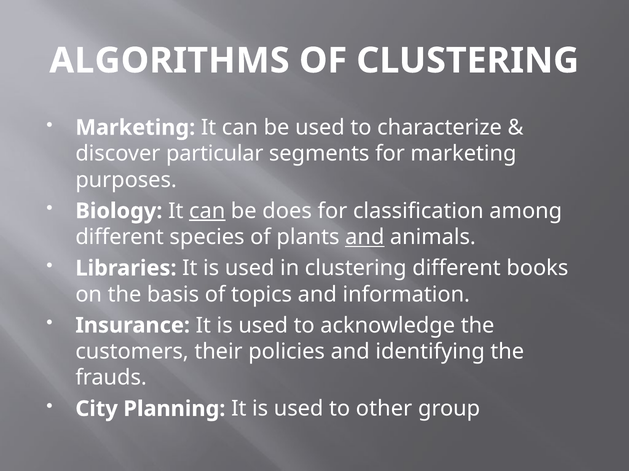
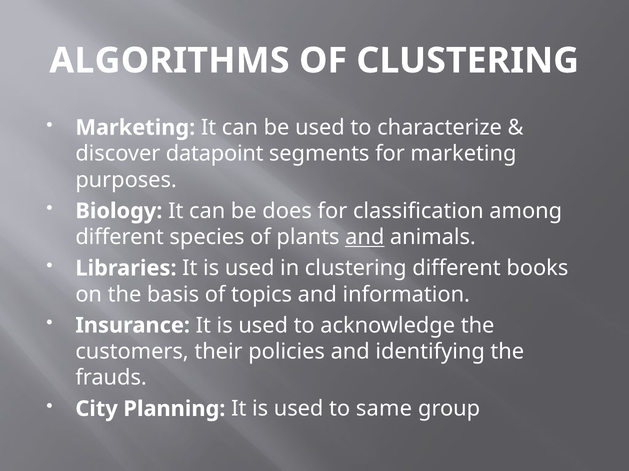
particular: particular -> datapoint (215, 154)
can underline: present -> none (207, 211)
other: other -> same (384, 409)
